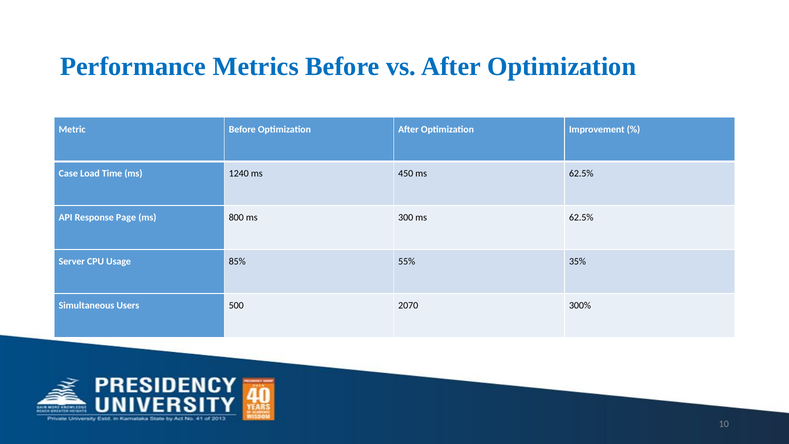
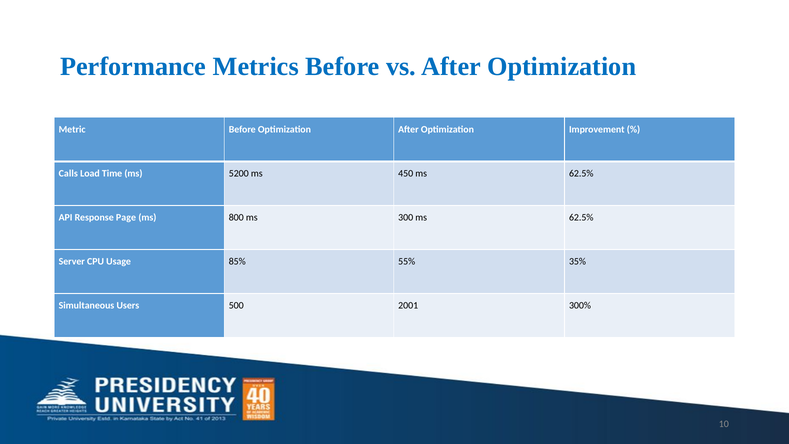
Case: Case -> Calls (68, 173)
1240: 1240 -> 5200 (239, 173)
2070: 2070 -> 2001 (408, 305)
